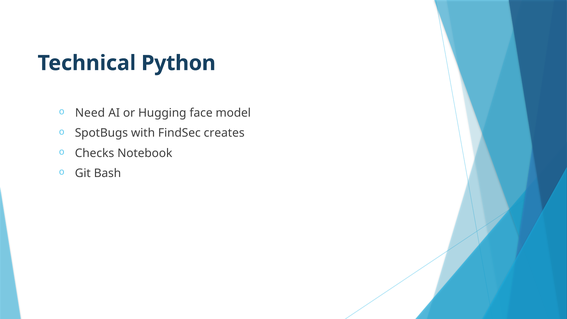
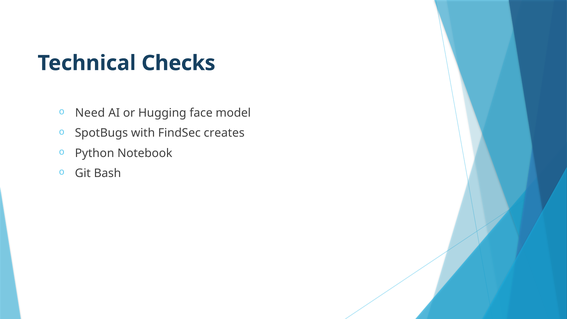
Python: Python -> Checks (178, 63)
Checks: Checks -> Python (95, 153)
